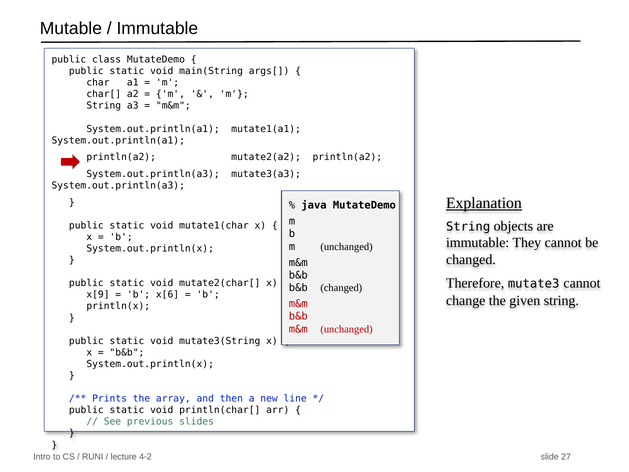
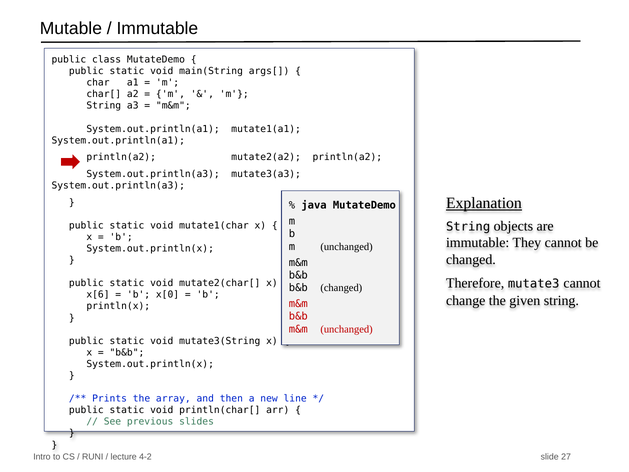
x[9: x[9 -> x[6 (98, 295)
x[6: x[6 -> x[0 (168, 295)
